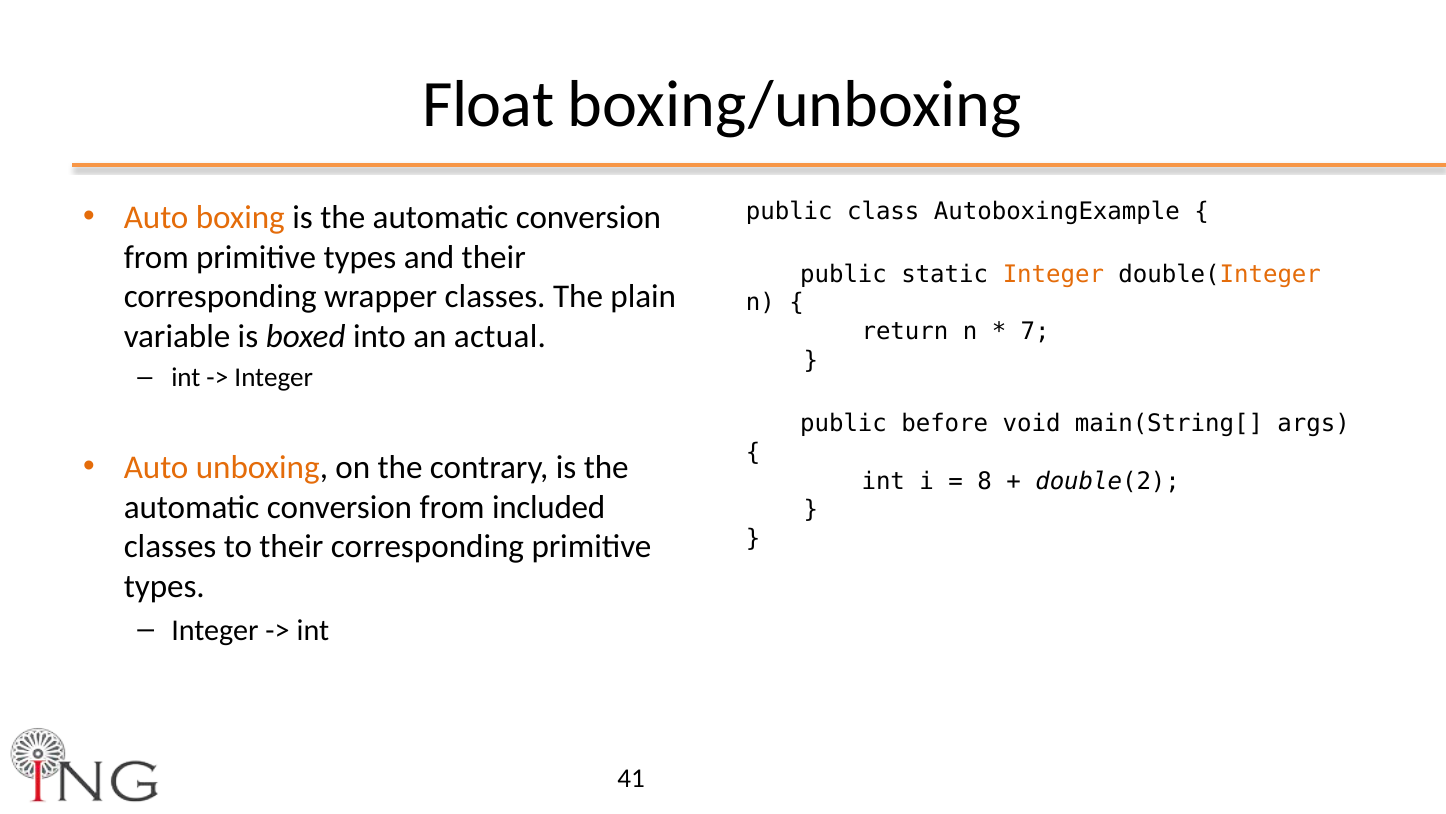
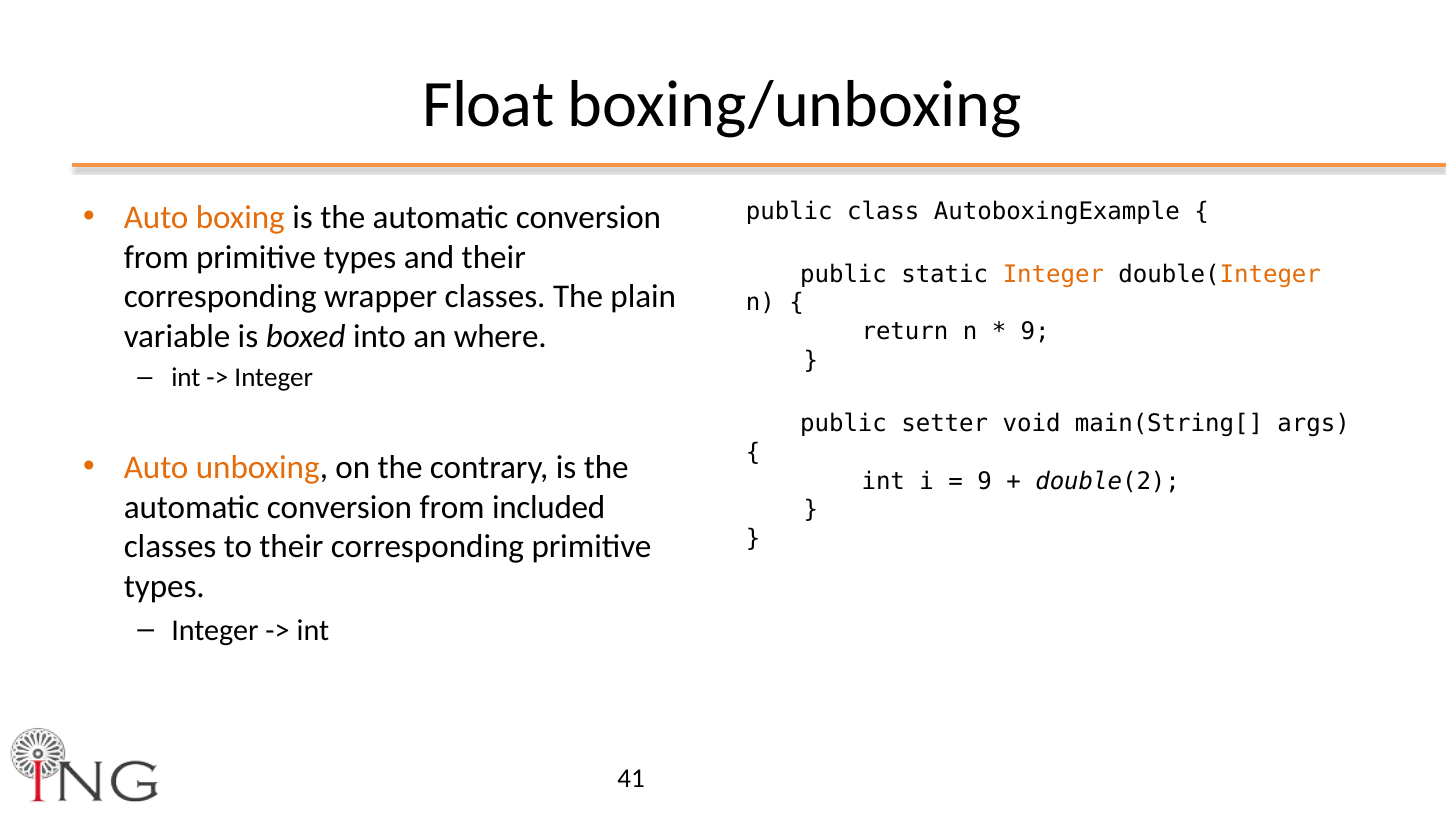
7: 7 -> 9 (1035, 332)
actual: actual -> where (500, 336)
before: before -> setter (945, 423)
8: 8 -> 9 (985, 481)
